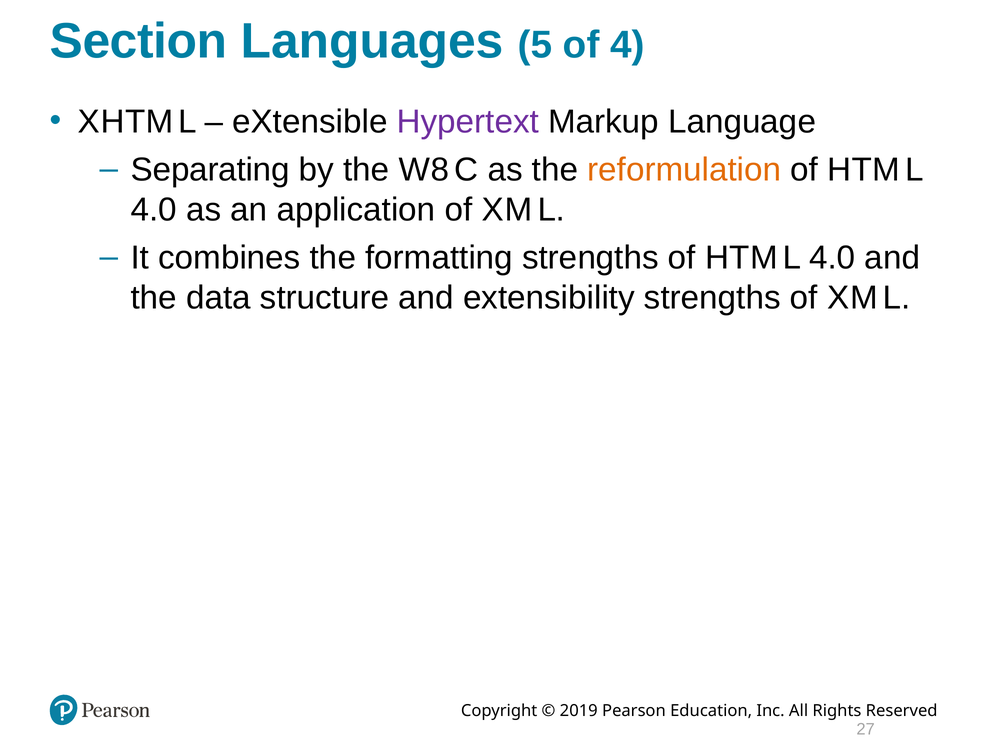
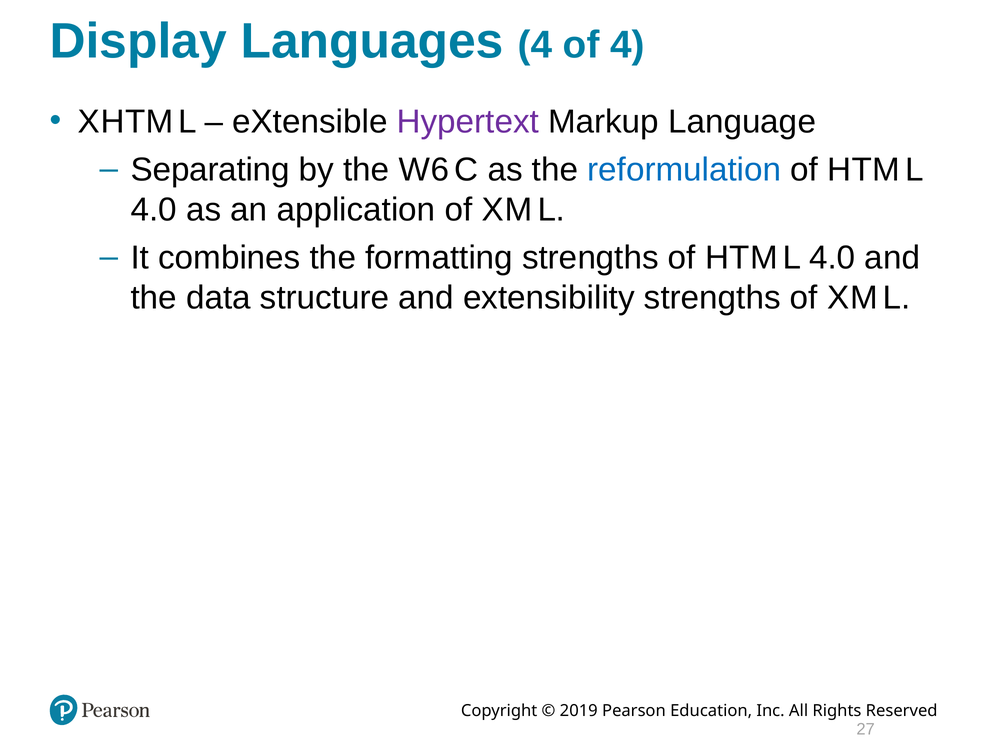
Section: Section -> Display (138, 41)
Languages 5: 5 -> 4 (535, 45)
8: 8 -> 6 (440, 170)
reformulation colour: orange -> blue (684, 170)
